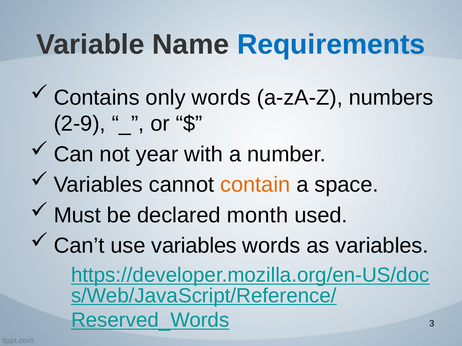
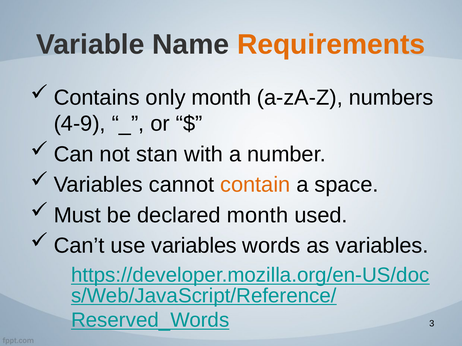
Requirements colour: blue -> orange (331, 45)
only words: words -> month (221, 98)
2-9: 2-9 -> 4-9 (80, 124)
year: year -> stan (157, 154)
